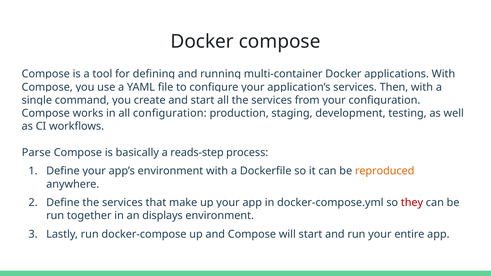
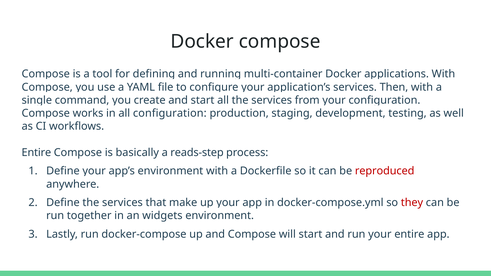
Parse: Parse -> Entire (36, 153)
reproduced colour: orange -> red (385, 171)
displays: displays -> widgets (162, 216)
